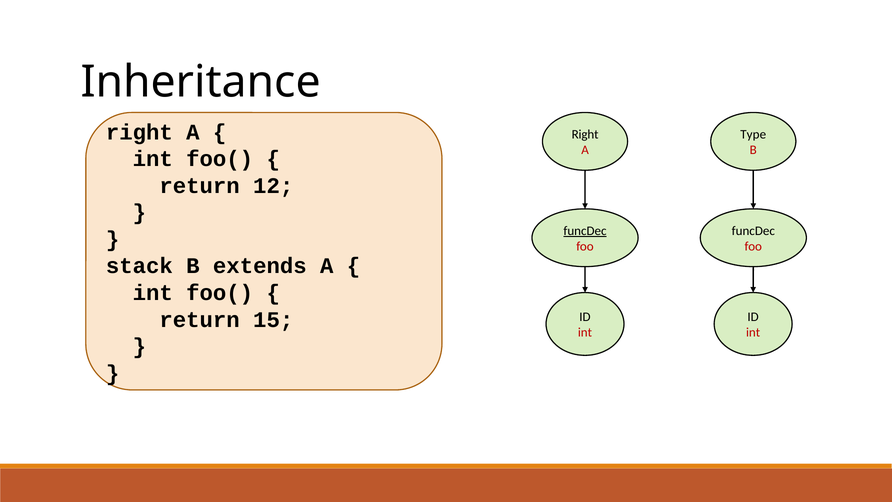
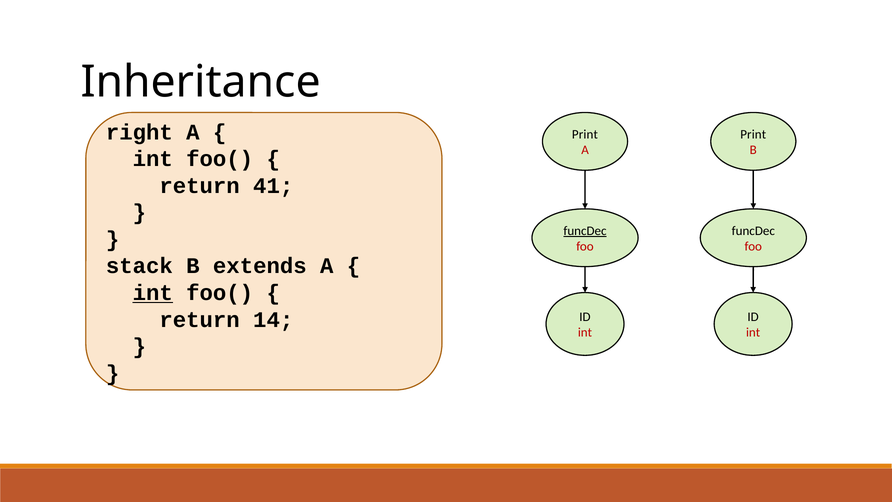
Right: Right -> Print (585, 134)
Type: Type -> Print (753, 134)
12: 12 -> 41 (273, 186)
int underline: none -> present (153, 293)
15: 15 -> 14 (273, 319)
